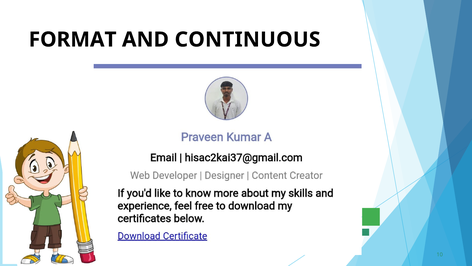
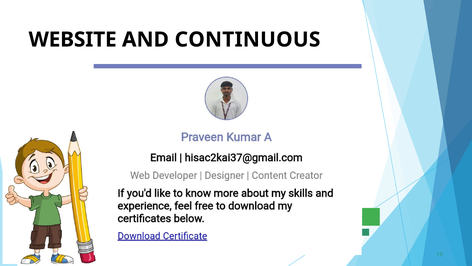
FORMAT: FORMAT -> WEBSITE (73, 40)
